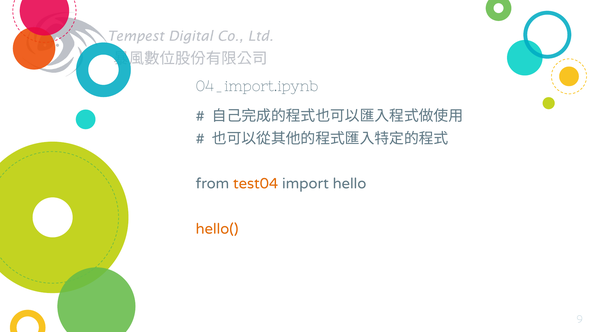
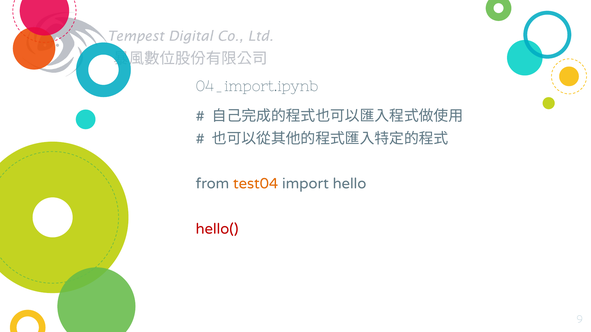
hello( colour: orange -> red (217, 229)
